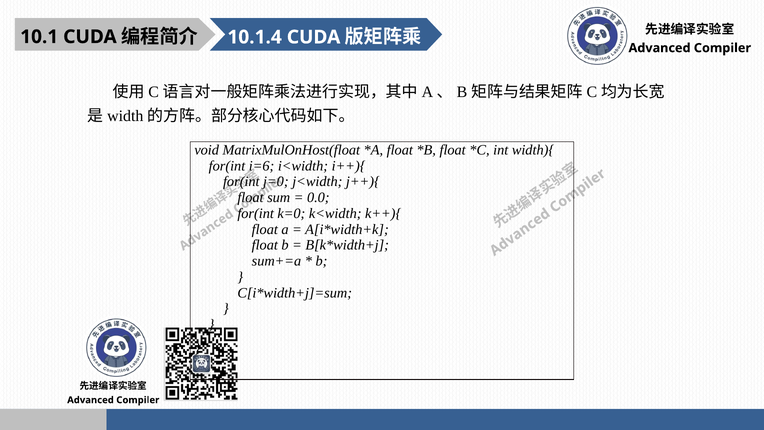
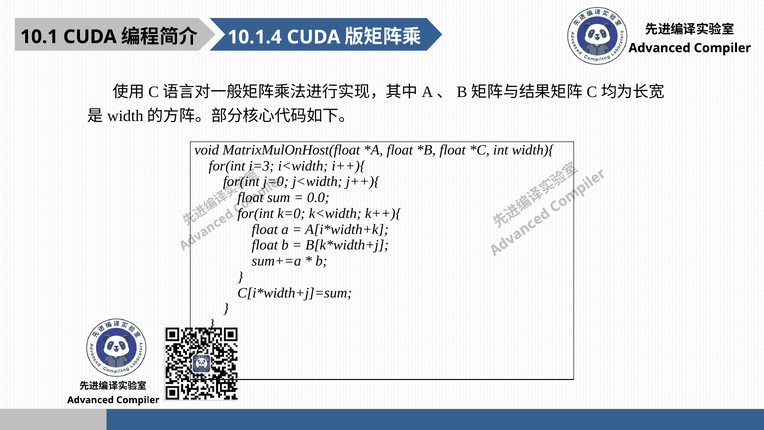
i=6: i=6 -> i=3 (262, 166)
